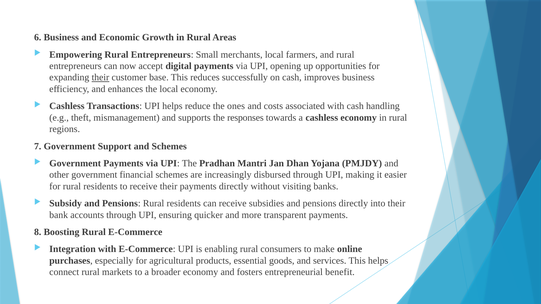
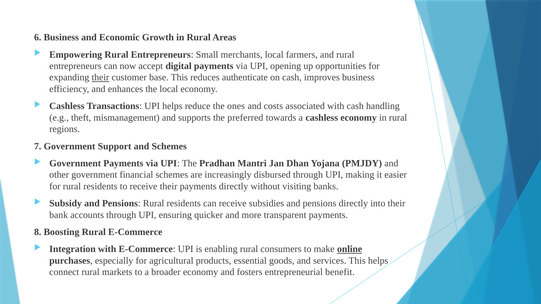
successfully: successfully -> authenticate (245, 78)
responses: responses -> preferred (245, 118)
online underline: none -> present (350, 249)
